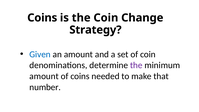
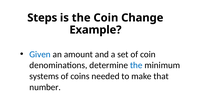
Coins: Coins -> Steps (42, 18)
Strategy: Strategy -> Example (95, 30)
the colour: purple -> blue (136, 65)
amount: amount -> systems (44, 76)
